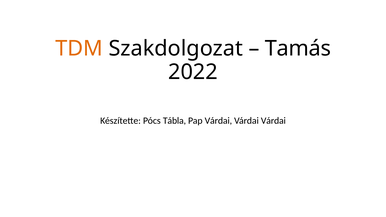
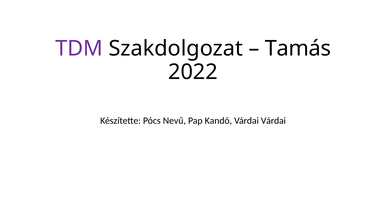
TDM colour: orange -> purple (79, 49)
Tábla: Tábla -> Nevű (174, 121)
Pap Várdai: Várdai -> Kandó (218, 121)
